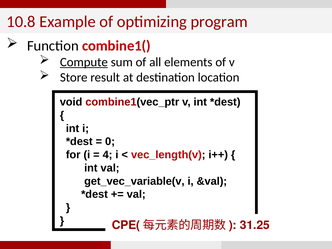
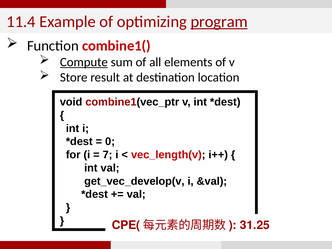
10.8: 10.8 -> 11.4 (21, 22)
program underline: none -> present (219, 22)
4: 4 -> 7 (108, 155)
get_vec_variable(v: get_vec_variable(v -> get_vec_develop(v (134, 181)
